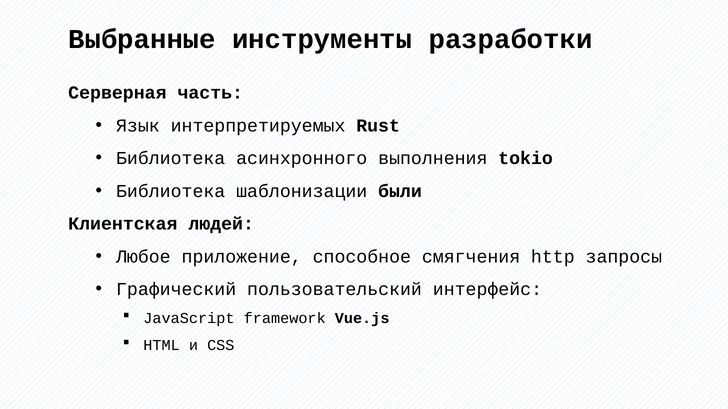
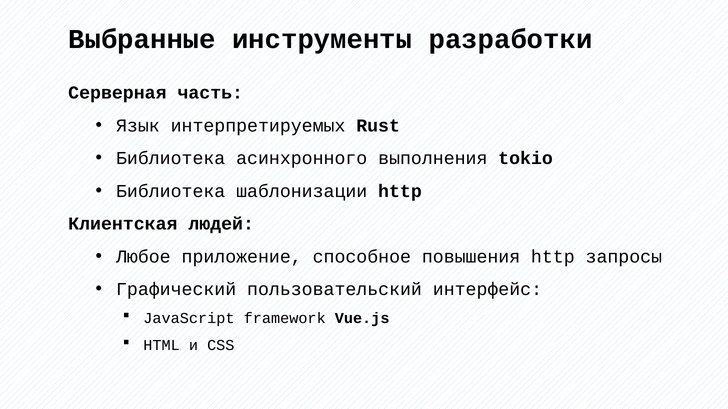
шаблонизации были: были -> http (400, 191)
смягчения: смягчения -> повышения (471, 257)
